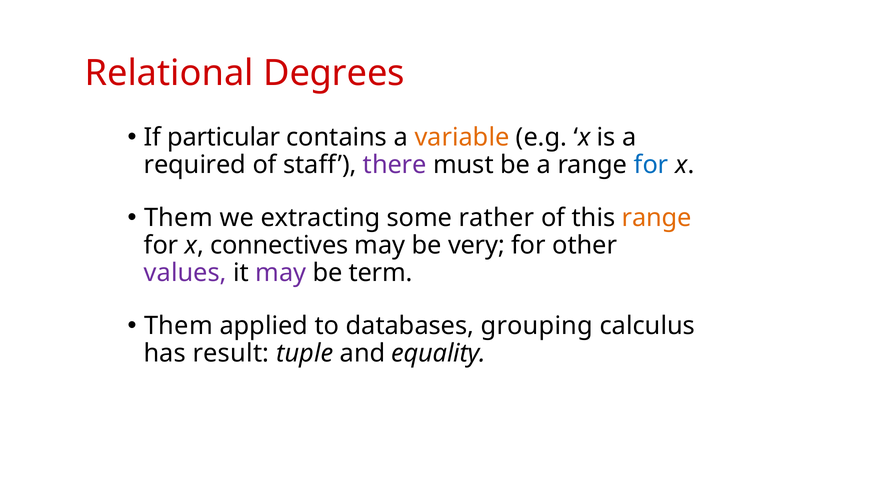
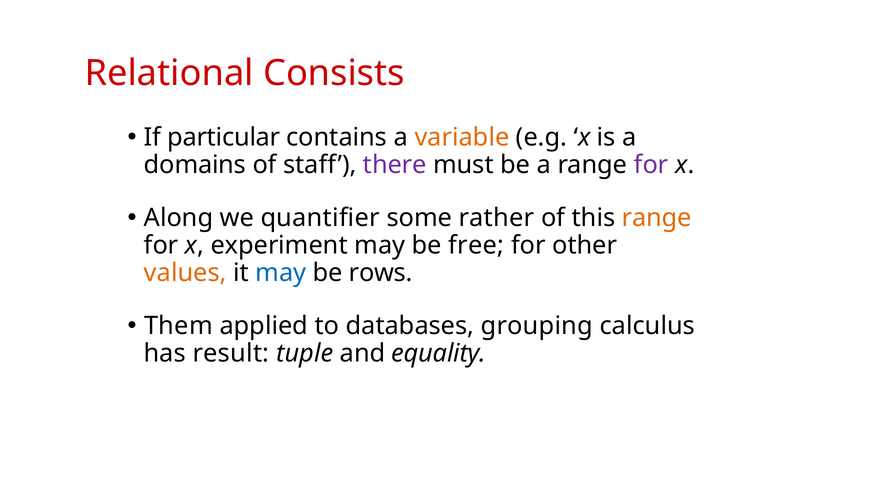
Degrees: Degrees -> Consists (334, 73)
required: required -> domains (195, 165)
for colour: blue -> purple (651, 165)
Them: Them -> Along (179, 218)
extracting: extracting -> quantifier (320, 218)
connectives: connectives -> experiment (279, 245)
very: very -> free (476, 245)
values colour: purple -> orange (185, 273)
may colour: purple -> blue (281, 273)
term: term -> rows (381, 273)
